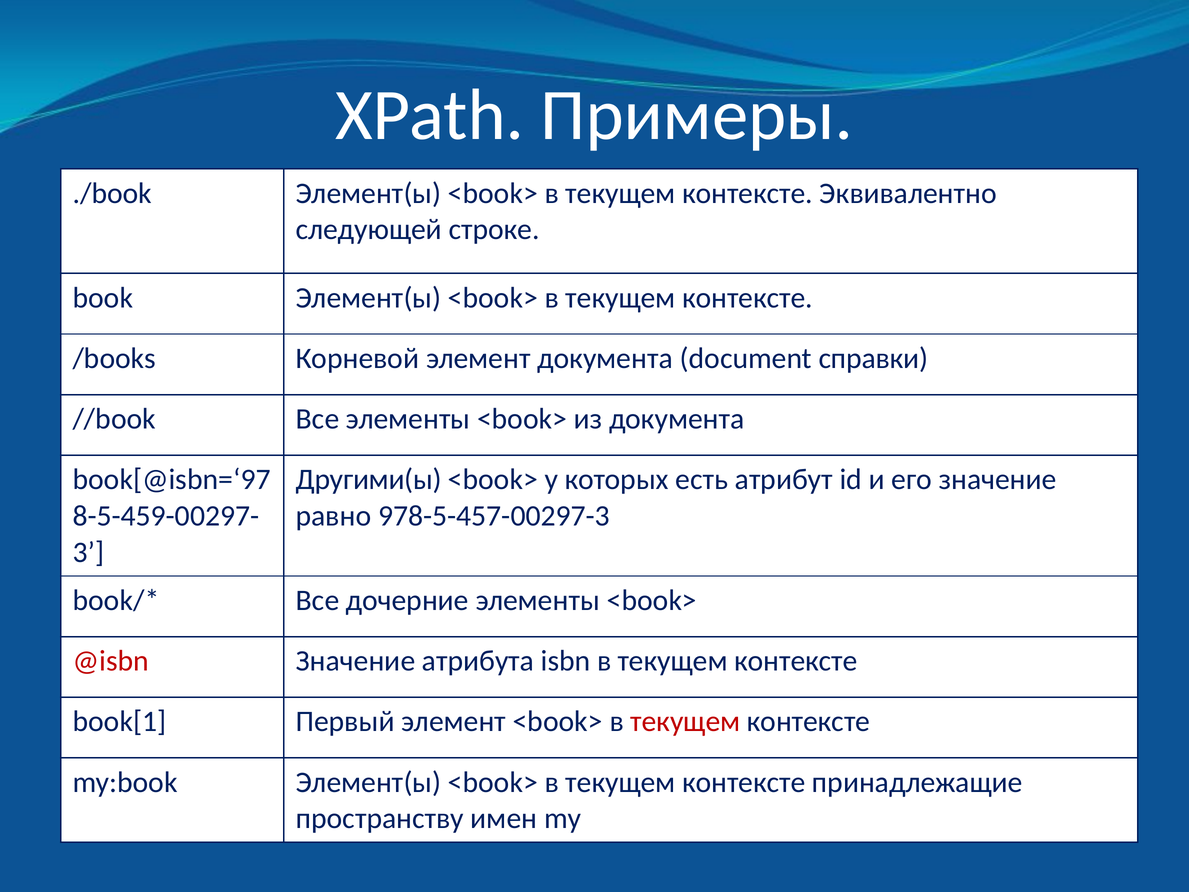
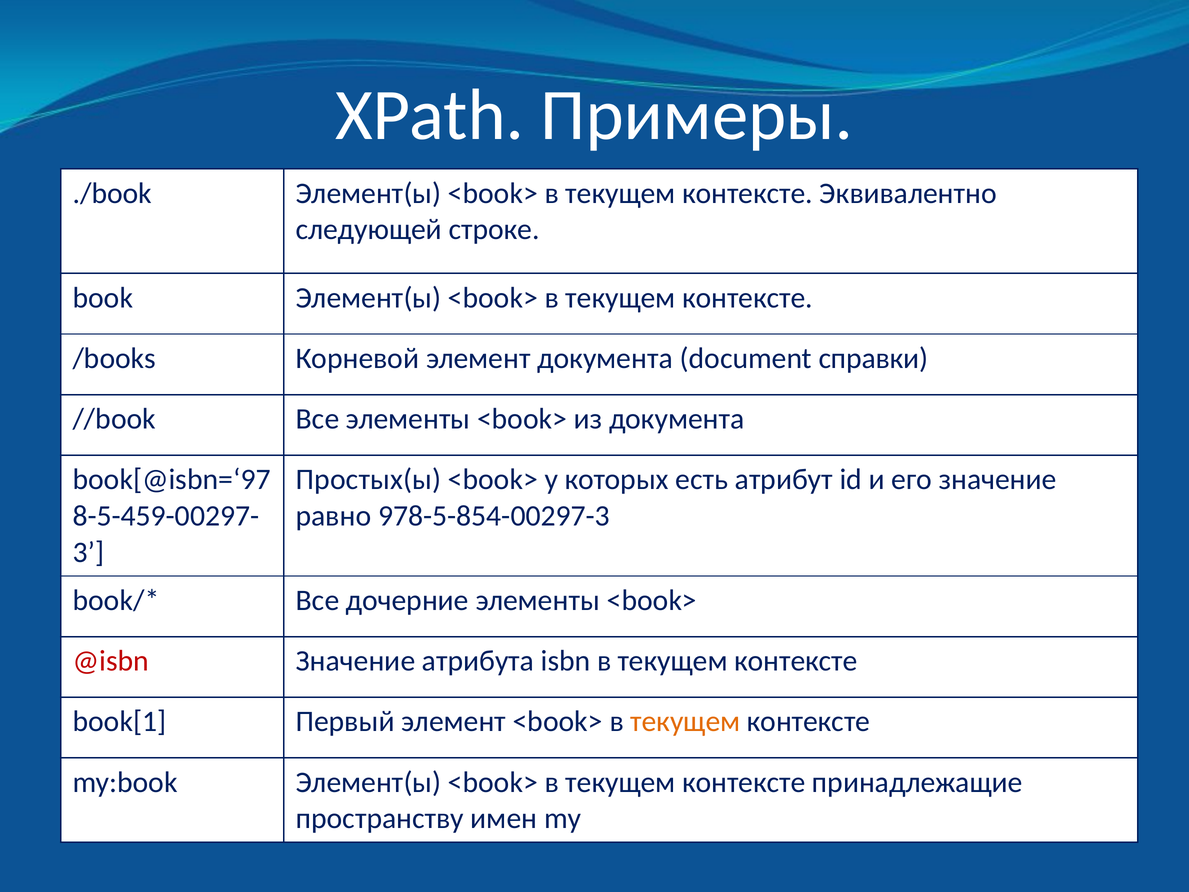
Другими(ы: Другими(ы -> Простых(ы (368, 480)
978-5-457-00297-3: 978-5-457-00297-3 -> 978-5-854-00297-3 (494, 516)
текущем colour: red -> orange (685, 721)
